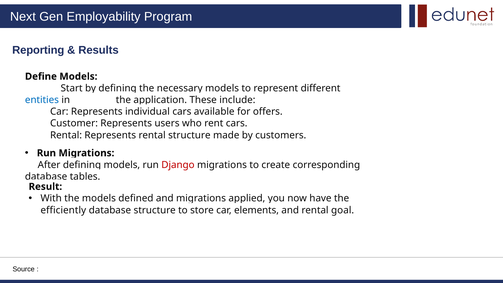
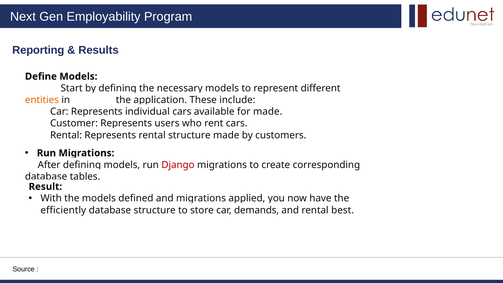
entities colour: blue -> orange (42, 100)
offers: offers -> made (268, 112)
elements: elements -> demands (257, 210)
goal: goal -> best (343, 210)
